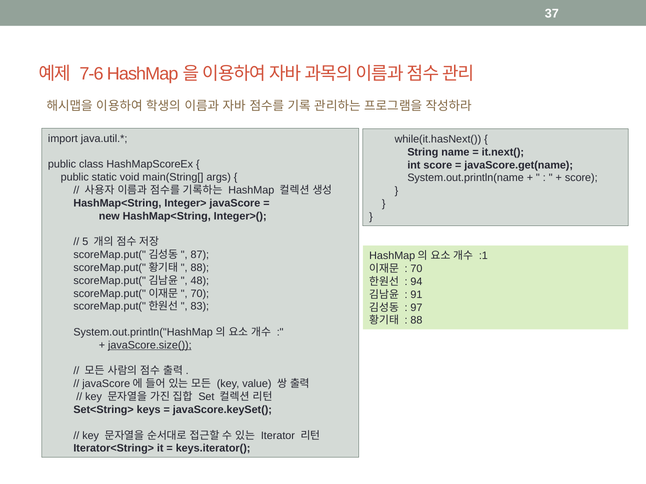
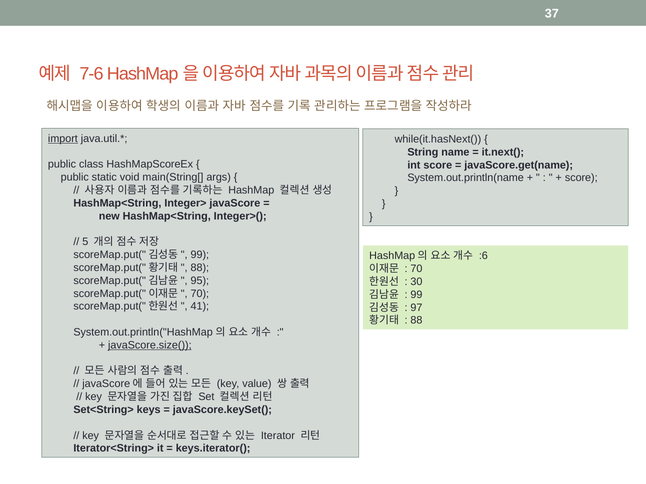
import underline: none -> present (63, 139)
87: 87 -> 99 (200, 255)
:1: :1 -> :6 (483, 256)
48: 48 -> 95 (200, 281)
94: 94 -> 30 (416, 282)
91: 91 -> 99 (416, 295)
83: 83 -> 41 (200, 307)
